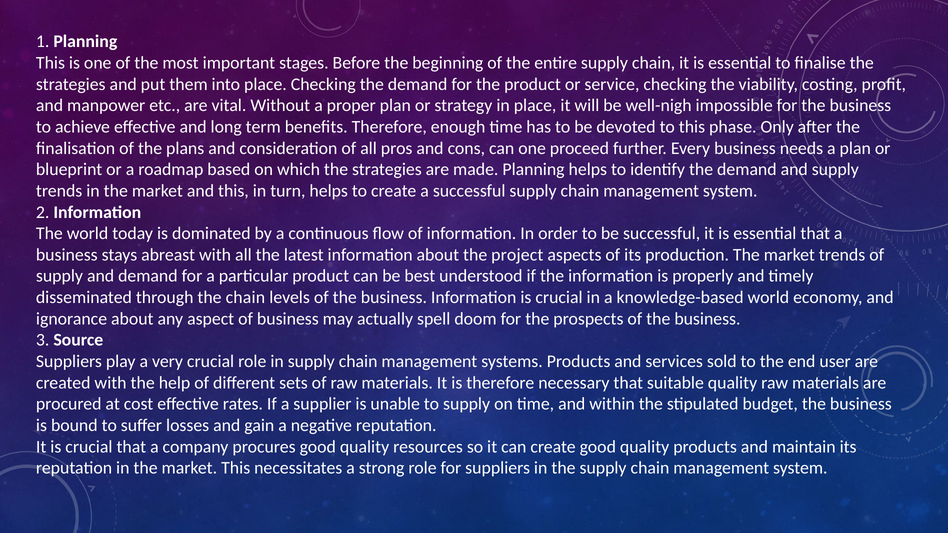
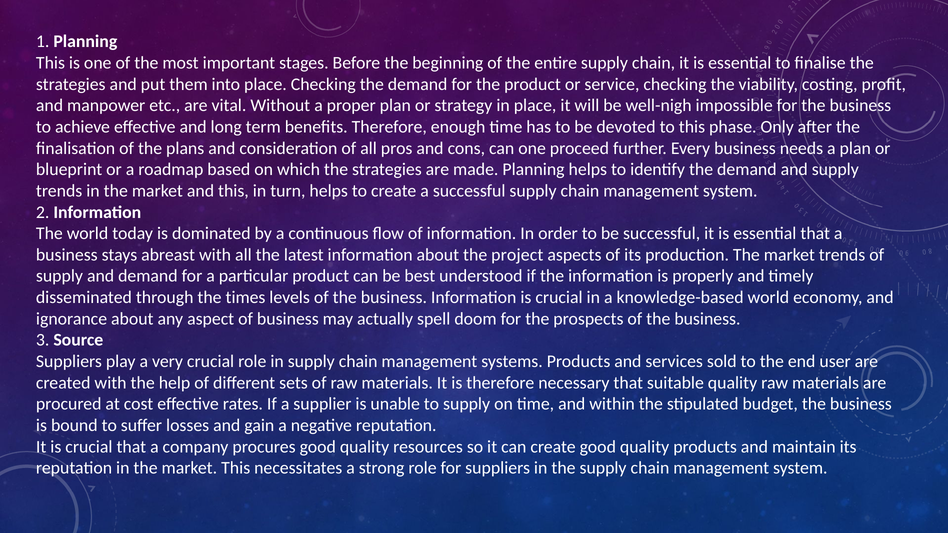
the chain: chain -> times (246, 298)
